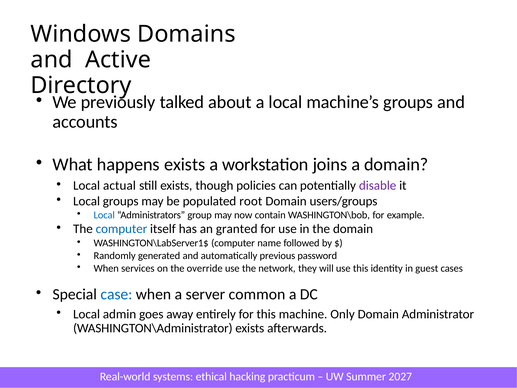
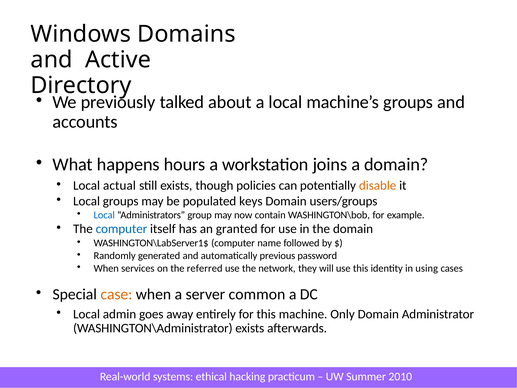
happens exists: exists -> hours (185, 164)
disable colour: purple -> orange (378, 185)
root: root -> keys (251, 201)
override: override -> referred (205, 268)
guest: guest -> using (427, 268)
case colour: blue -> orange (116, 294)
2027: 2027 -> 2010 (400, 376)
